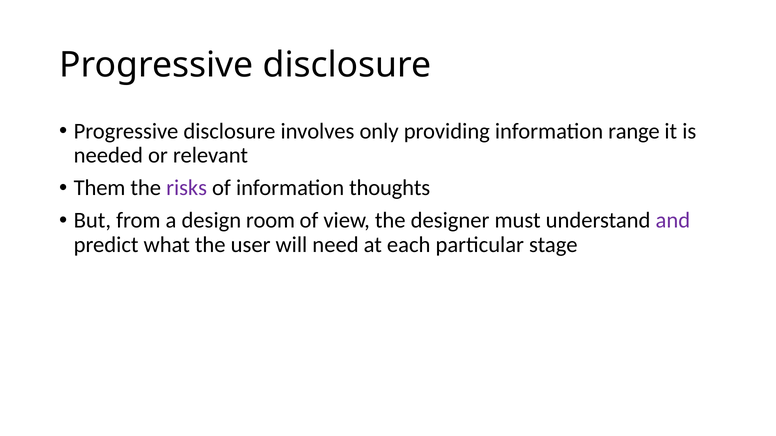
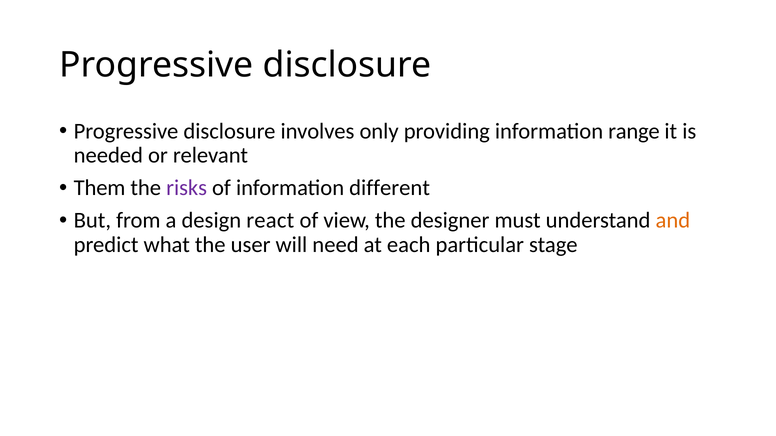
thoughts: thoughts -> different (390, 188)
room: room -> react (270, 221)
and colour: purple -> orange (673, 221)
